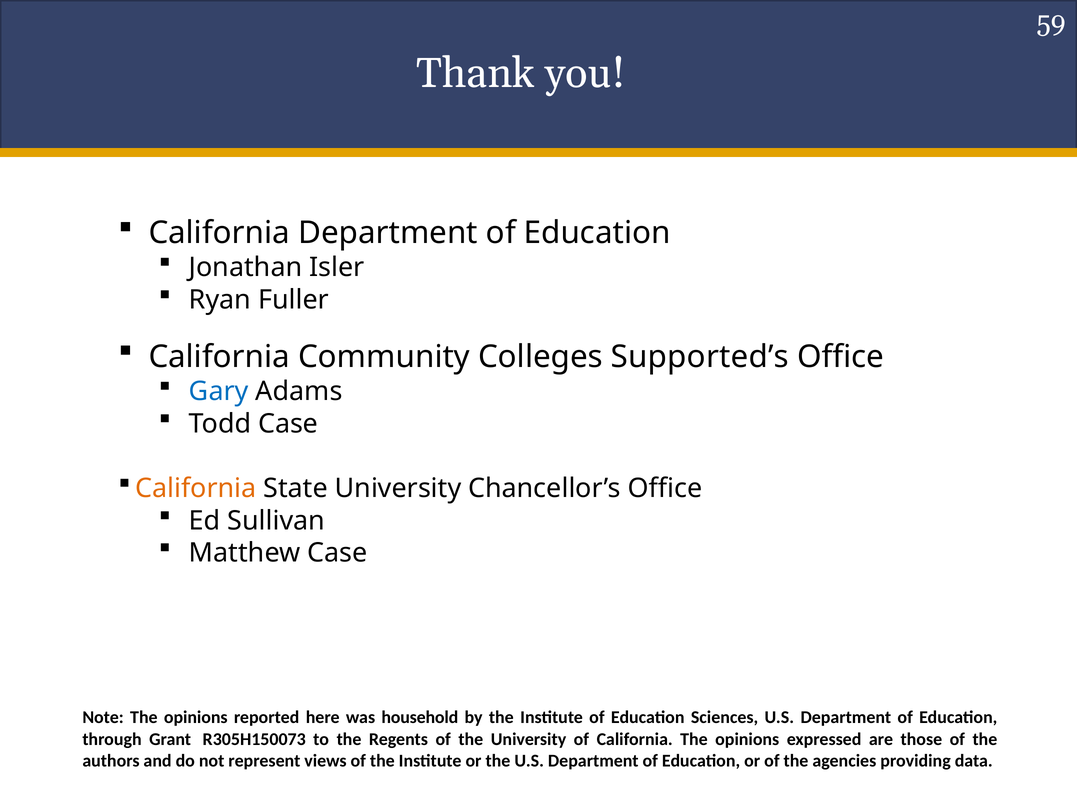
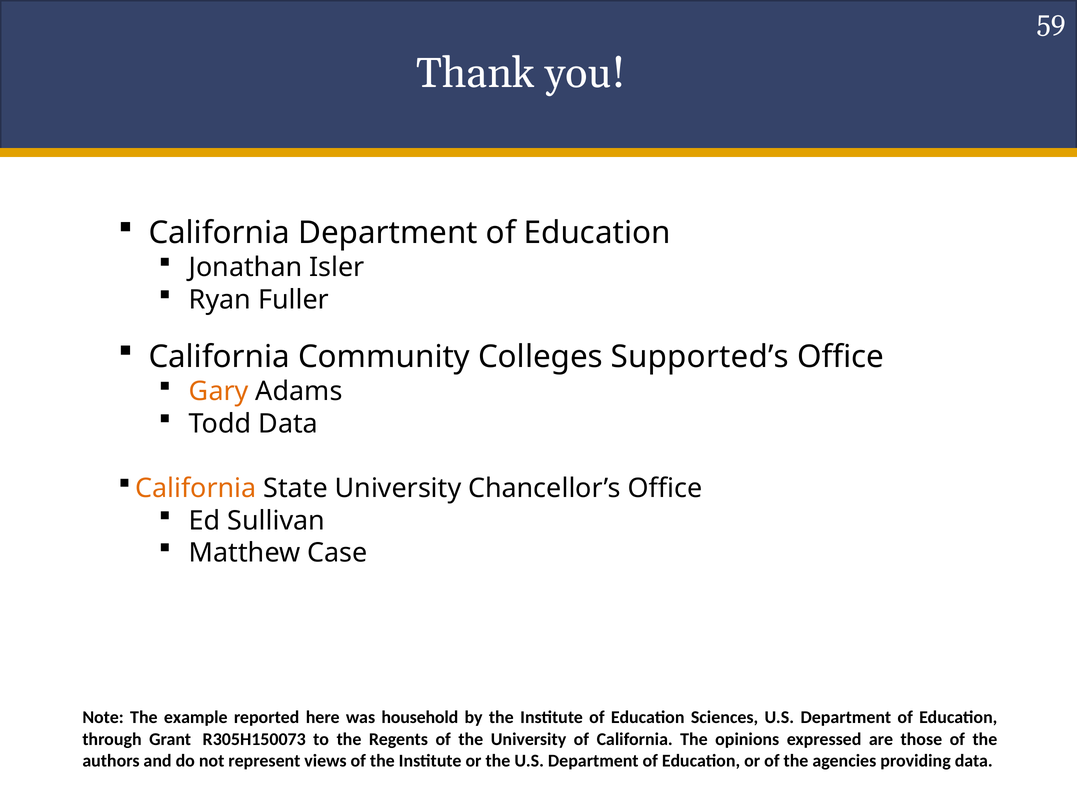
Gary colour: blue -> orange (219, 391)
Todd Case: Case -> Data (288, 424)
Note The opinions: opinions -> example (196, 717)
